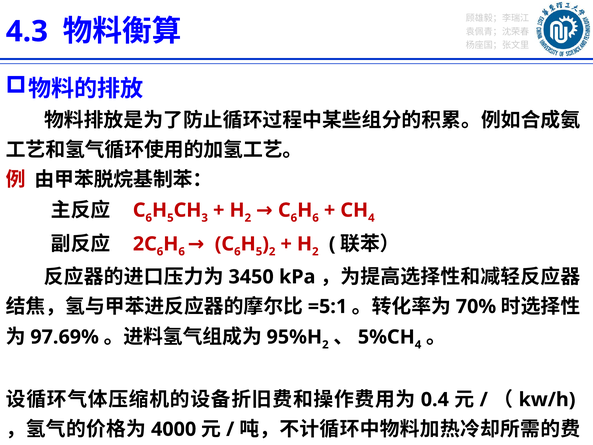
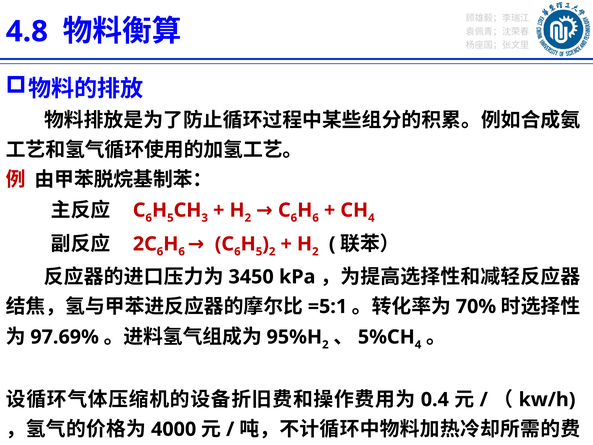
4.3: 4.3 -> 4.8 (27, 31)
